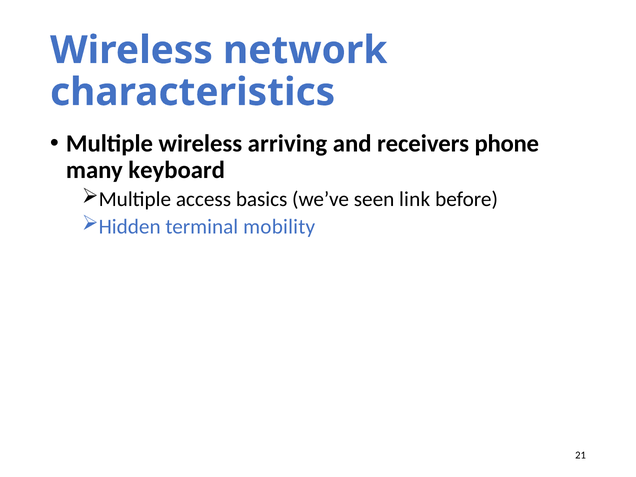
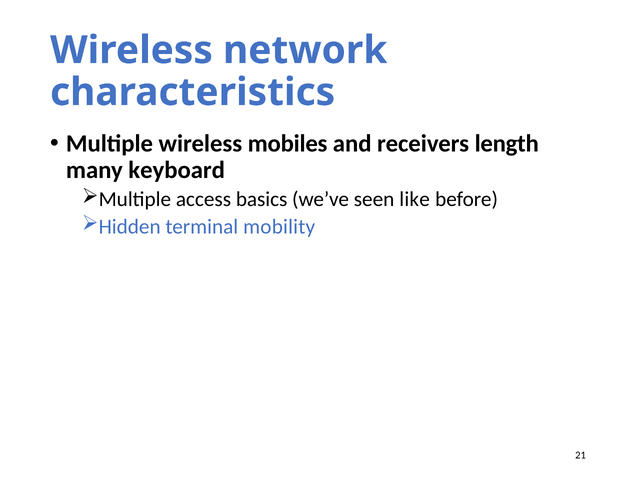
arriving: arriving -> mobiles (288, 143)
phone: phone -> length (507, 143)
link: link -> like (415, 199)
